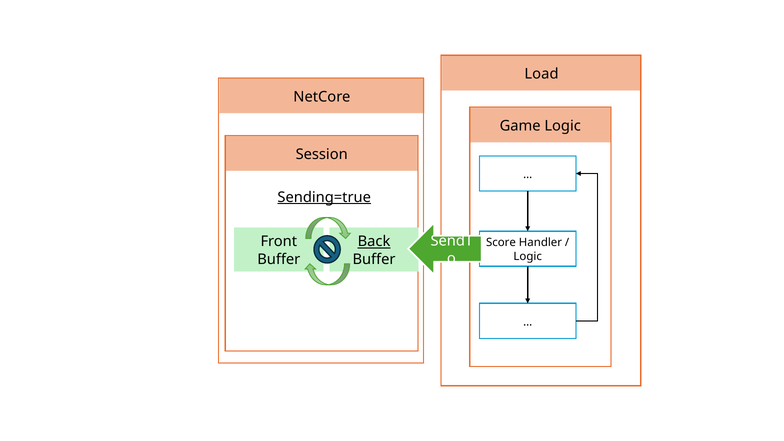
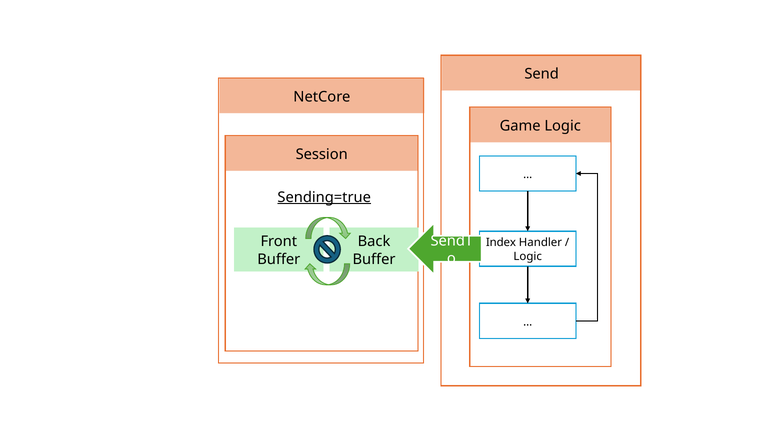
Load: Load -> Send (542, 74)
Back underline: present -> none (374, 242)
Score: Score -> Index (501, 243)
